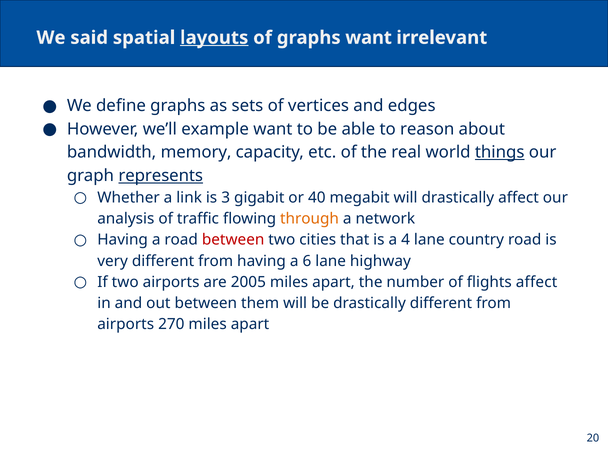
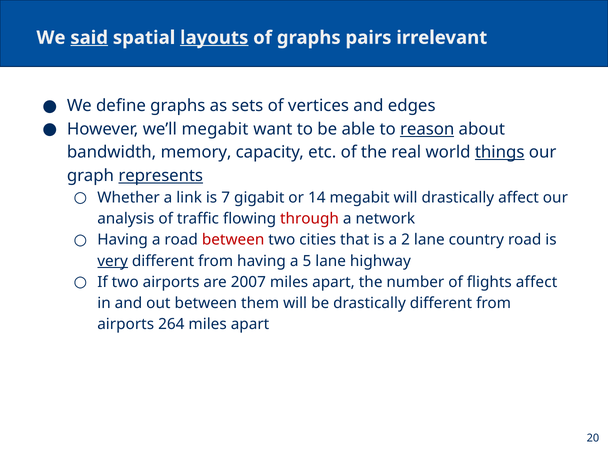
said underline: none -> present (89, 38)
graphs want: want -> pairs (369, 38)
we’ll example: example -> megabit (215, 129)
reason underline: none -> present (427, 129)
3: 3 -> 7 (226, 198)
40: 40 -> 14 (317, 198)
through colour: orange -> red (310, 219)
4: 4 -> 2 (406, 240)
very underline: none -> present (113, 261)
6: 6 -> 5 (307, 261)
2005: 2005 -> 2007 (248, 282)
270: 270 -> 264 (171, 325)
